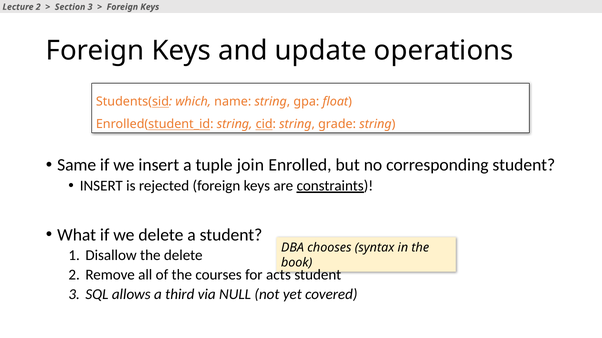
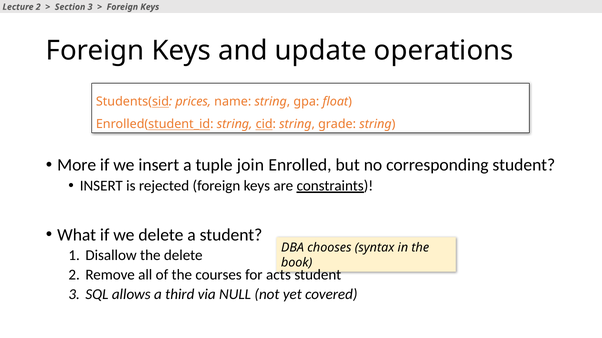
which: which -> prices (193, 102)
Same: Same -> More (77, 165)
